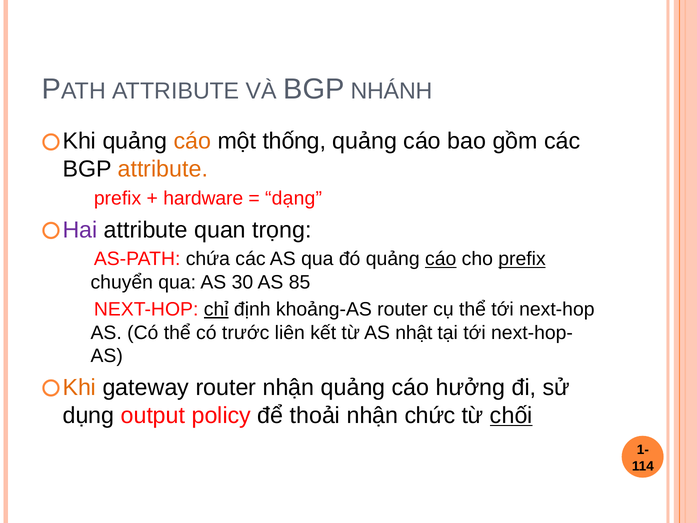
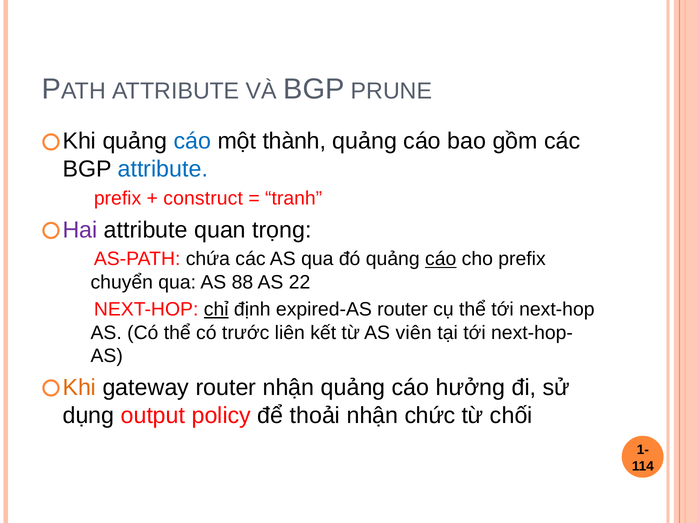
NHÁNH: NHÁNH -> PRUNE (391, 91)
cáo colour: orange -> blue (192, 141)
thống: thống -> thành (294, 141)
attribute colour: orange -> blue (163, 169)
hardware: hardware -> construct (203, 198)
dạng: dạng -> tranh (294, 198)
prefix underline: present -> none (522, 259)
30: 30 -> 88 (242, 282)
85: 85 -> 22 (300, 282)
khoảng-AS: khoảng-AS -> expired-AS (324, 309)
nhật: nhật -> viên (414, 332)
chối underline: present -> none (511, 415)
